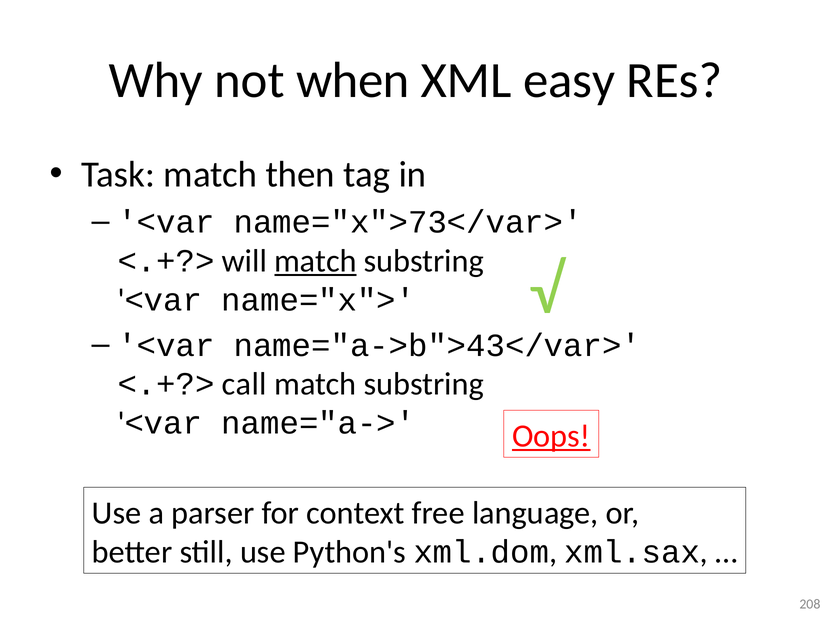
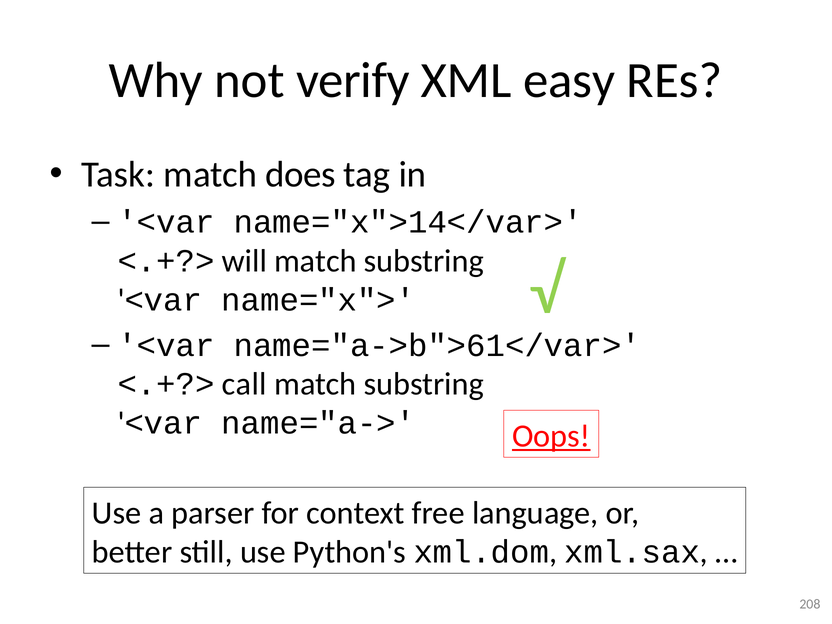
when: when -> verify (353, 81)
then: then -> does (300, 175)
name="x">73</var>: name="x">73</var> -> name="x">14</var> (408, 222)
match underline: present -> none (315, 261)
name="a->b">43</var>: name="a->b">43</var> -> name="a->b">61</var> (437, 345)
